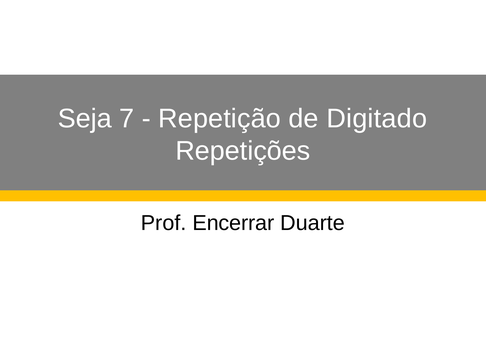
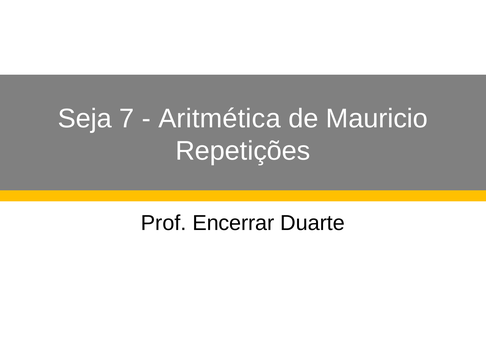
Repetição: Repetição -> Aritmética (220, 119)
Digitado: Digitado -> Mauricio (377, 119)
